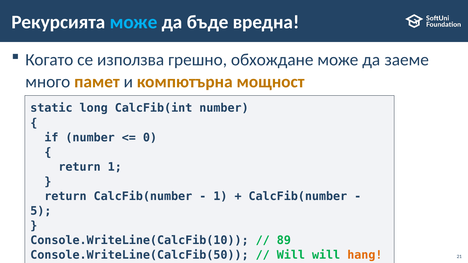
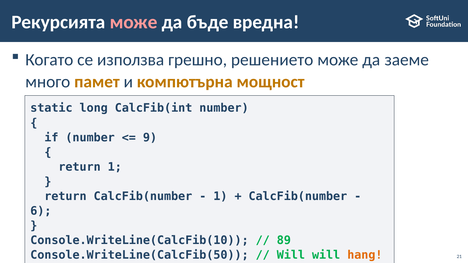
може colour: light blue -> pink (134, 22)
обхождане: обхождане -> решението (272, 60)
0: 0 -> 9 (150, 138)
5: 5 -> 6 (41, 211)
